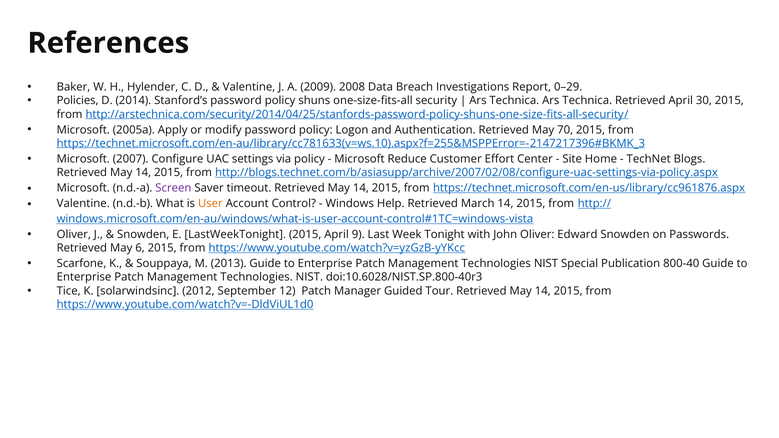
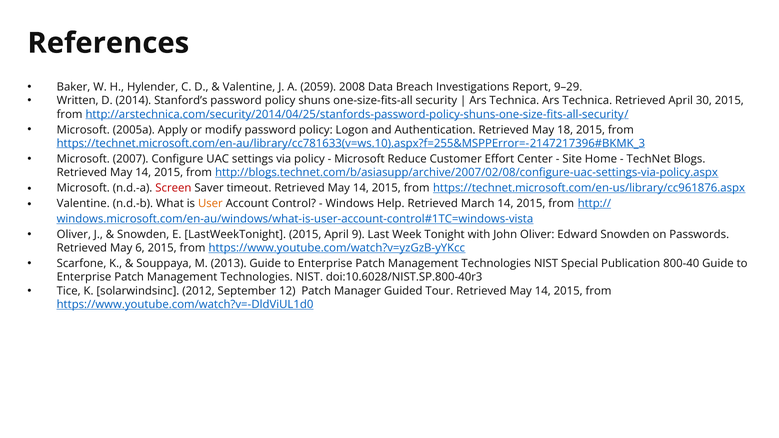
2009: 2009 -> 2059 (318, 87)
0–29: 0–29 -> 9–29 (568, 87)
Policies: Policies -> Written (78, 101)
70: 70 -> 18 (565, 130)
Screen colour: purple -> red (173, 188)
